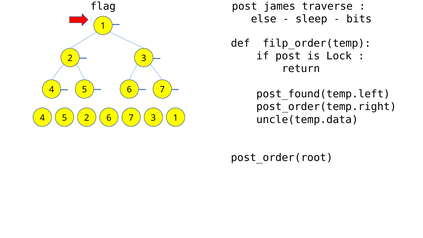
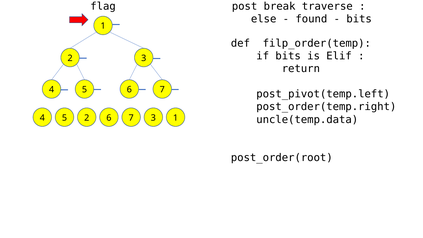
james: james -> break (280, 6)
sleep: sleep -> found (311, 19)
if post: post -> bits (288, 56)
Lock: Lock -> Elif (339, 56)
post_found(temp.left: post_found(temp.left -> post_pivot(temp.left (323, 94)
